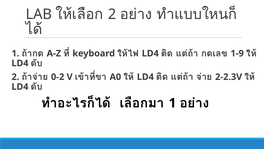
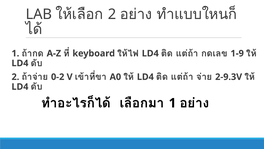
2-2.3V: 2-2.3V -> 2-9.3V (229, 77)
